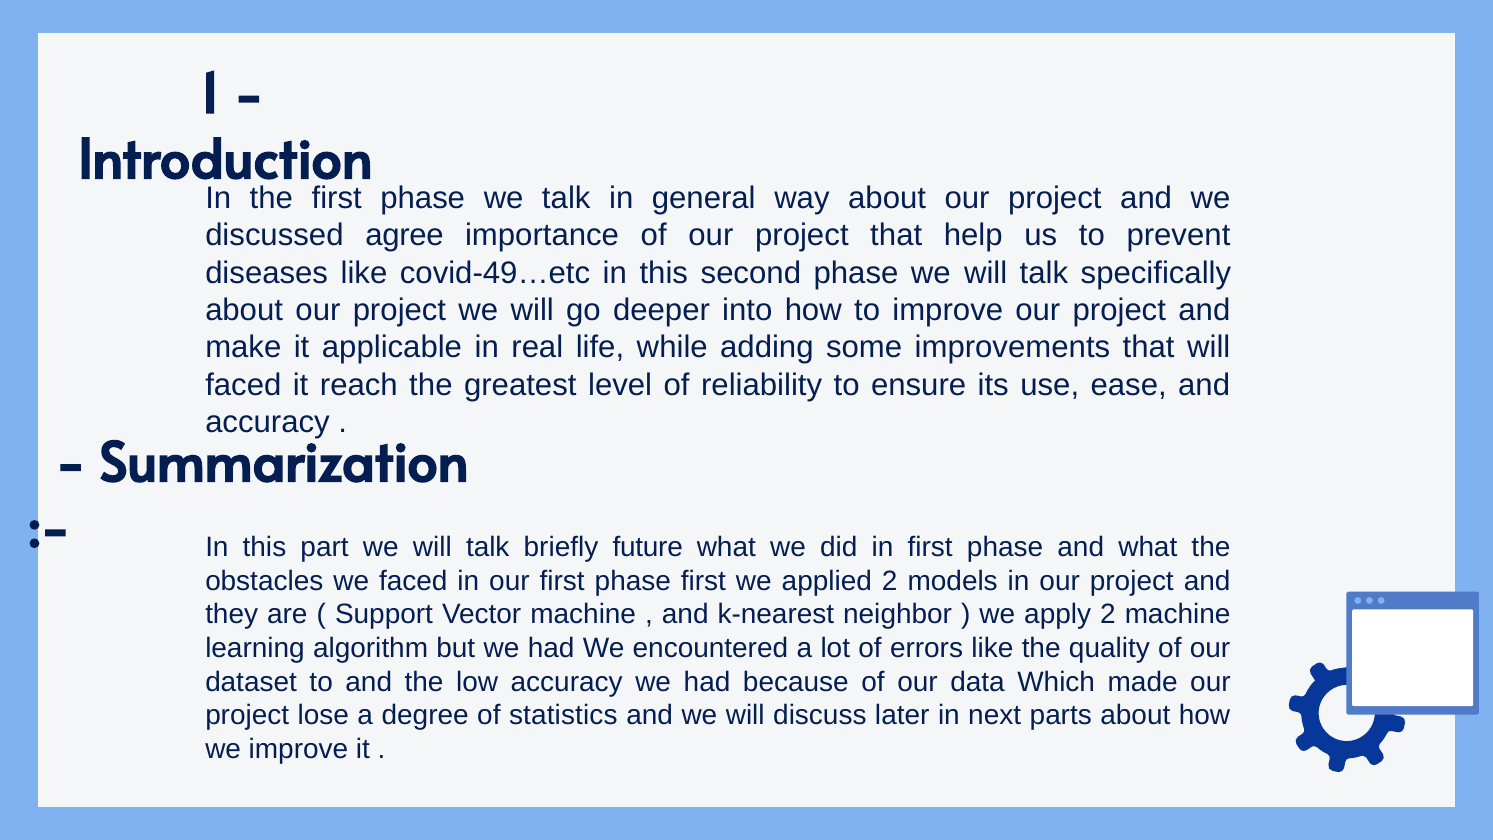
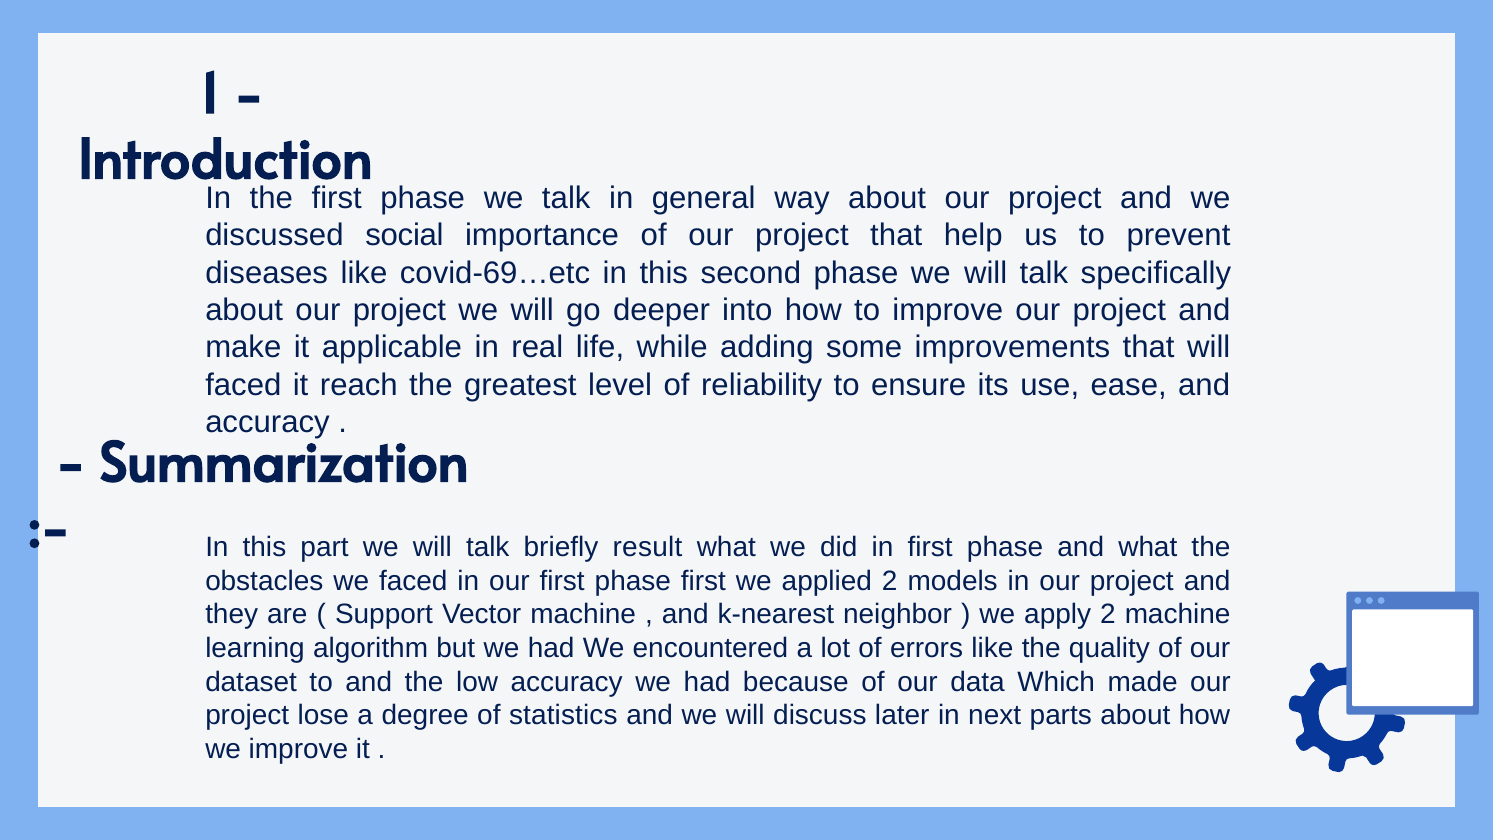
agree: agree -> social (405, 236)
covid-49…etc: covid-49…etc -> covid-69…etc (495, 273)
future: future -> result (647, 547)
